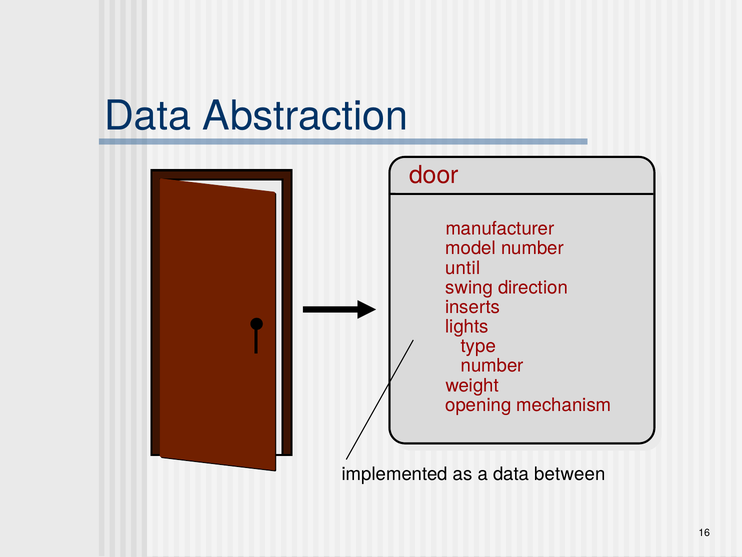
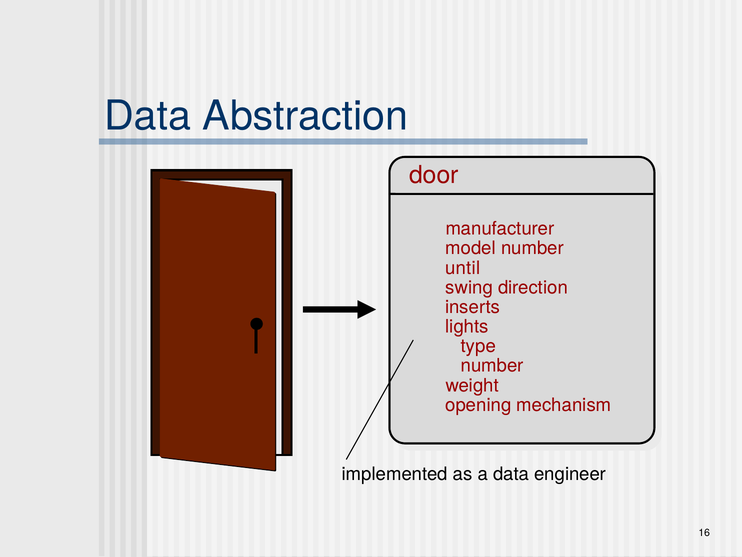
between: between -> engineer (570, 474)
